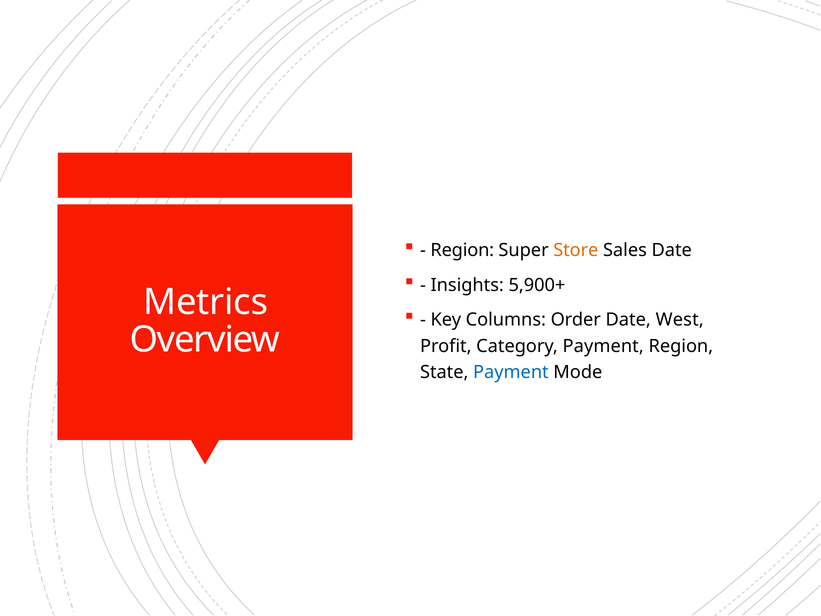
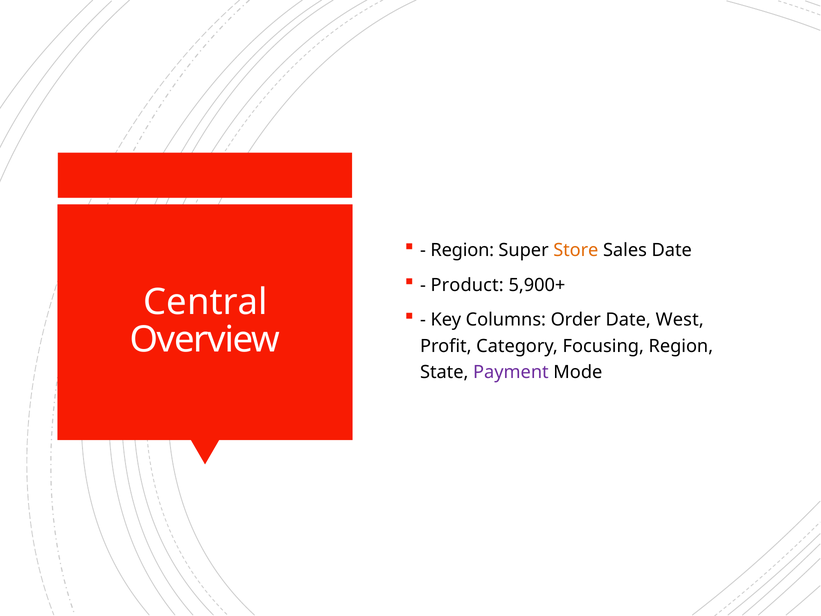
Insights: Insights -> Product (467, 285)
Metrics: Metrics -> Central (206, 302)
Category Payment: Payment -> Focusing (603, 346)
Payment colour: blue -> purple (511, 372)
